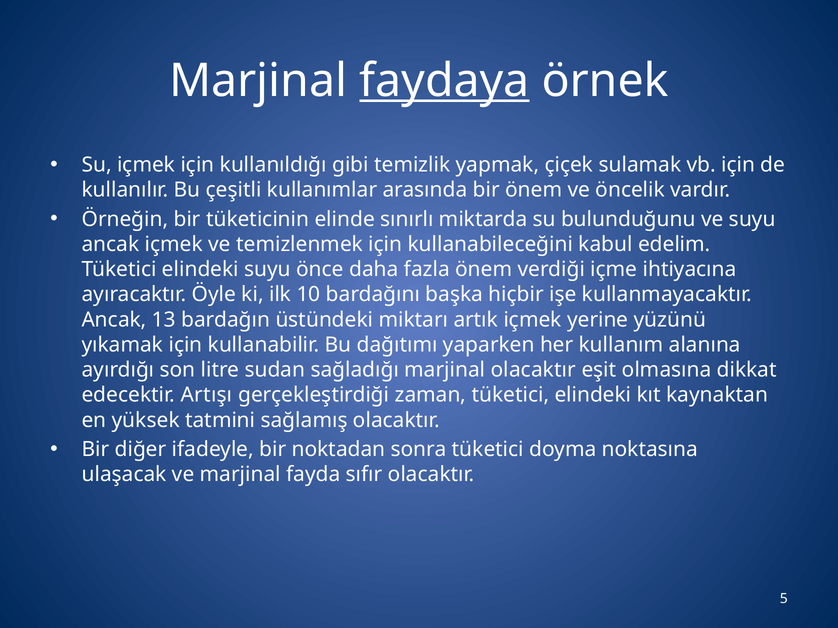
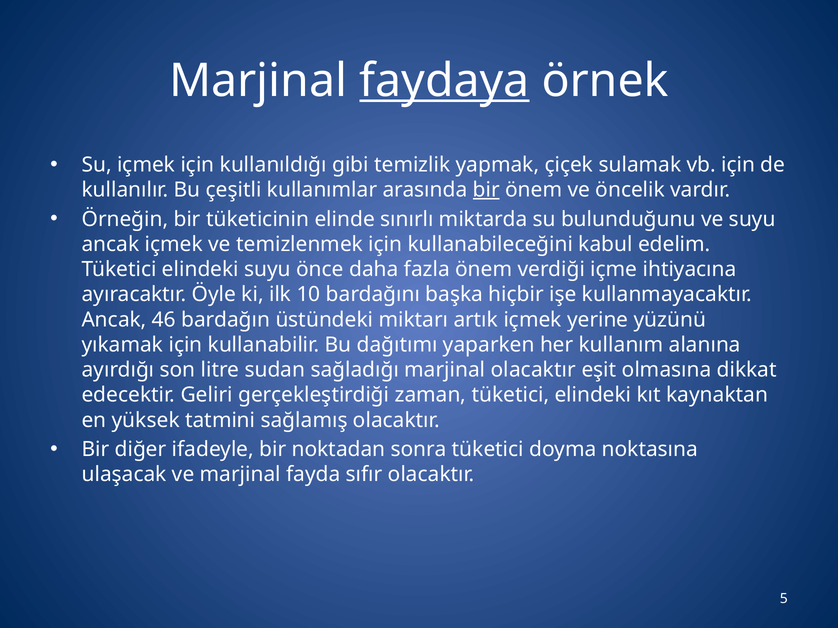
bir underline: none -> present (486, 190)
13: 13 -> 46 (164, 320)
Artışı: Artışı -> Geliri (207, 395)
